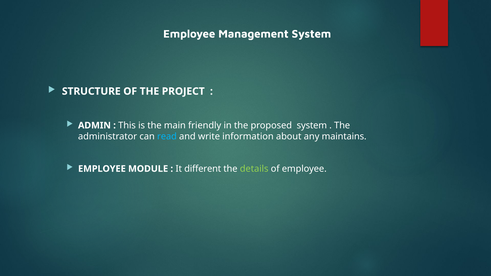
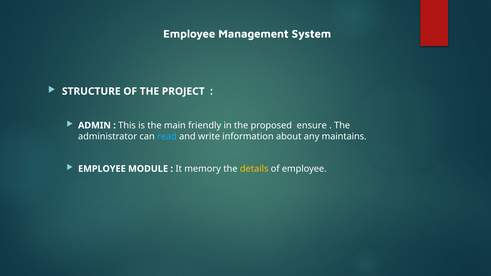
proposed system: system -> ensure (312, 125)
different: different -> memory (203, 169)
details colour: light green -> yellow (254, 169)
